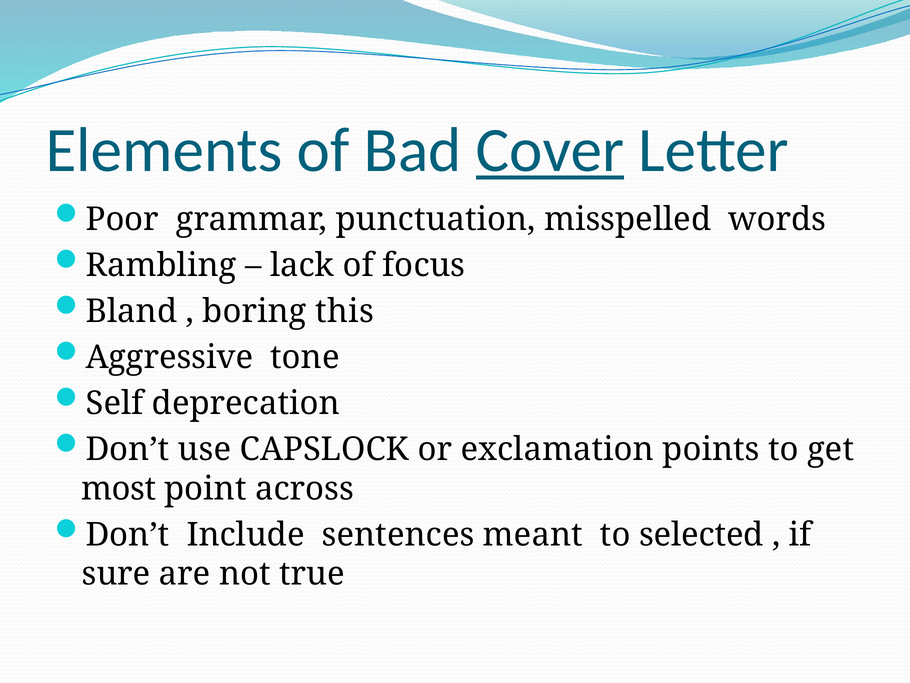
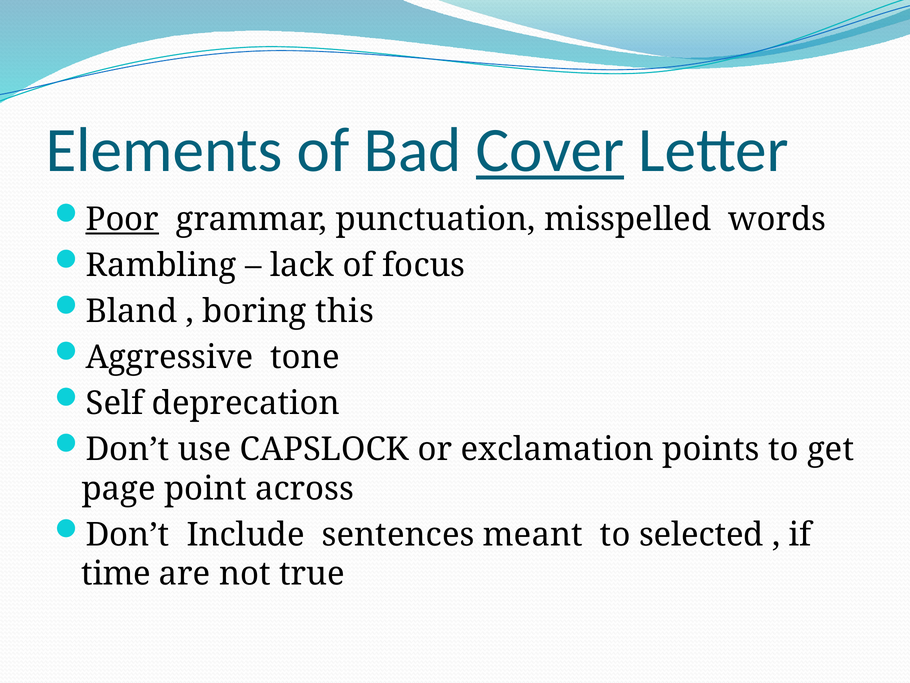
Poor underline: none -> present (122, 219)
most: most -> page (119, 488)
sure: sure -> time (116, 574)
